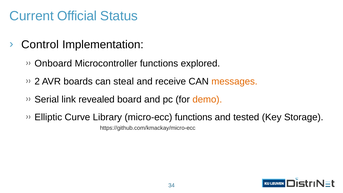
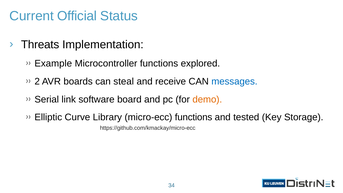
Control: Control -> Threats (40, 45)
Onboard: Onboard -> Example (53, 64)
messages colour: orange -> blue (234, 81)
revealed: revealed -> software (97, 99)
